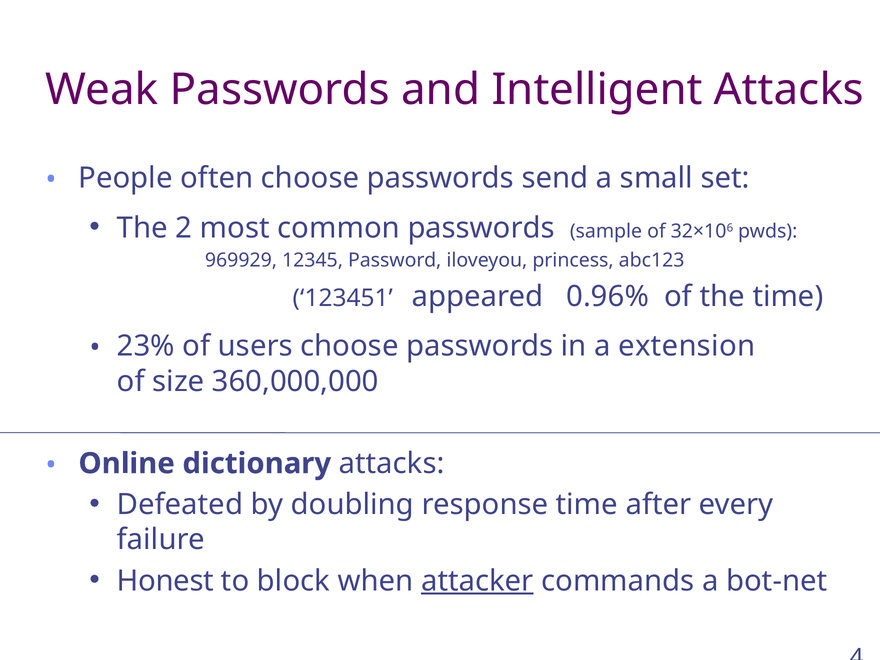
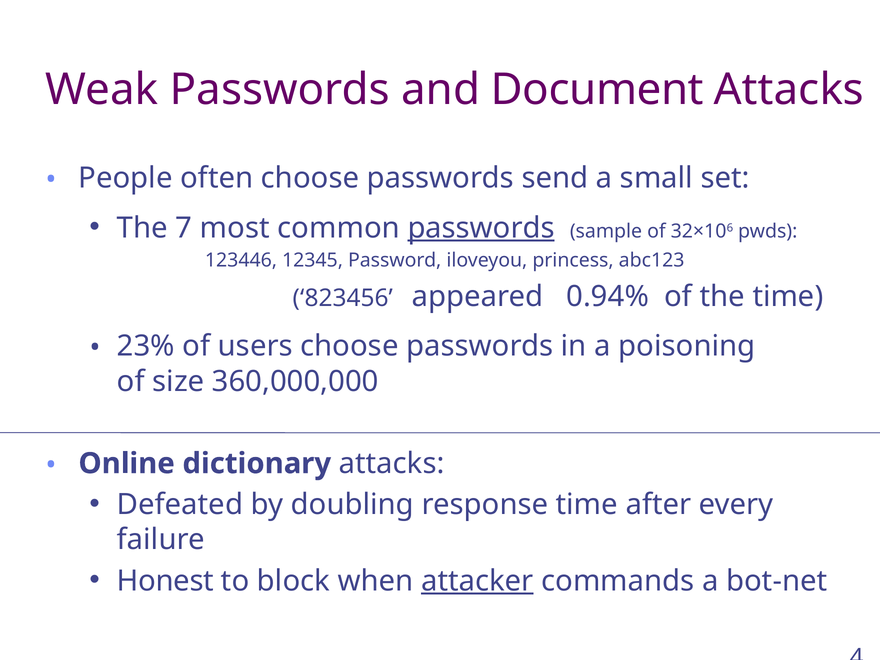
Intelligent: Intelligent -> Document (597, 90)
The 2: 2 -> 7 (184, 228)
passwords underline: none -> present (481, 228)
969929: 969929 -> 123446 (241, 260)
123451: 123451 -> 823456 (343, 298)
0.96%: 0.96% -> 0.94% (608, 296)
extension: extension -> poisoning (687, 346)
